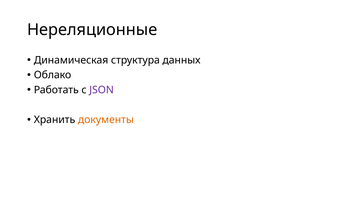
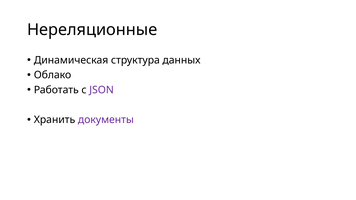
документы colour: orange -> purple (106, 120)
